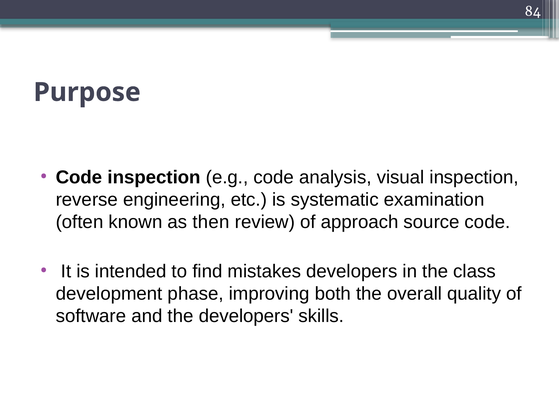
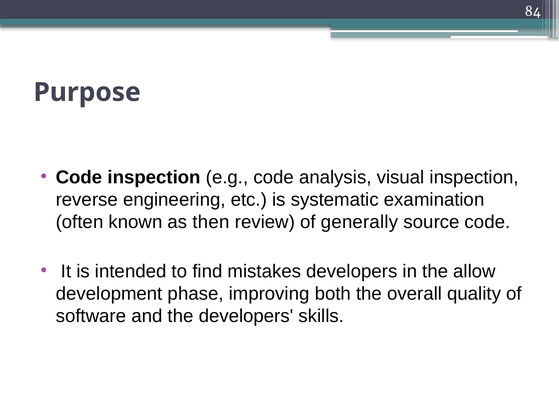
approach: approach -> generally (360, 222)
class: class -> allow (474, 272)
